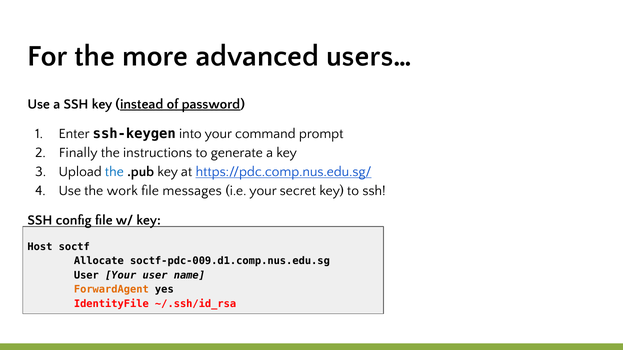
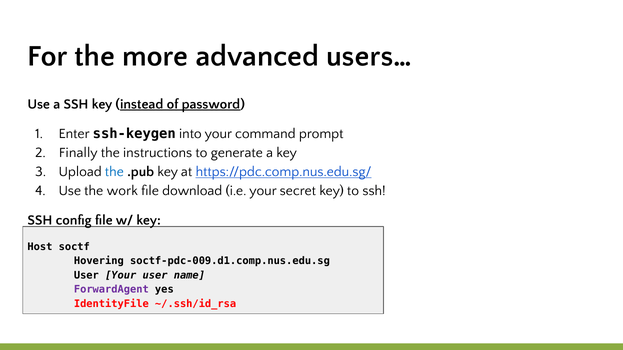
messages: messages -> download (192, 191)
Allocate: Allocate -> Hovering (99, 261)
ForwardAgent colour: orange -> purple (111, 290)
